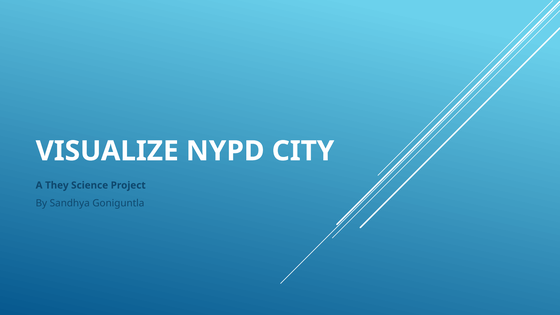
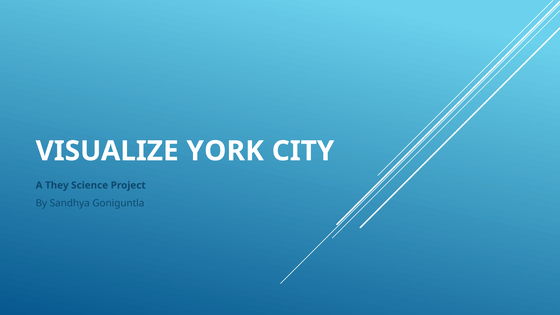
NYPD: NYPD -> YORK (225, 151)
